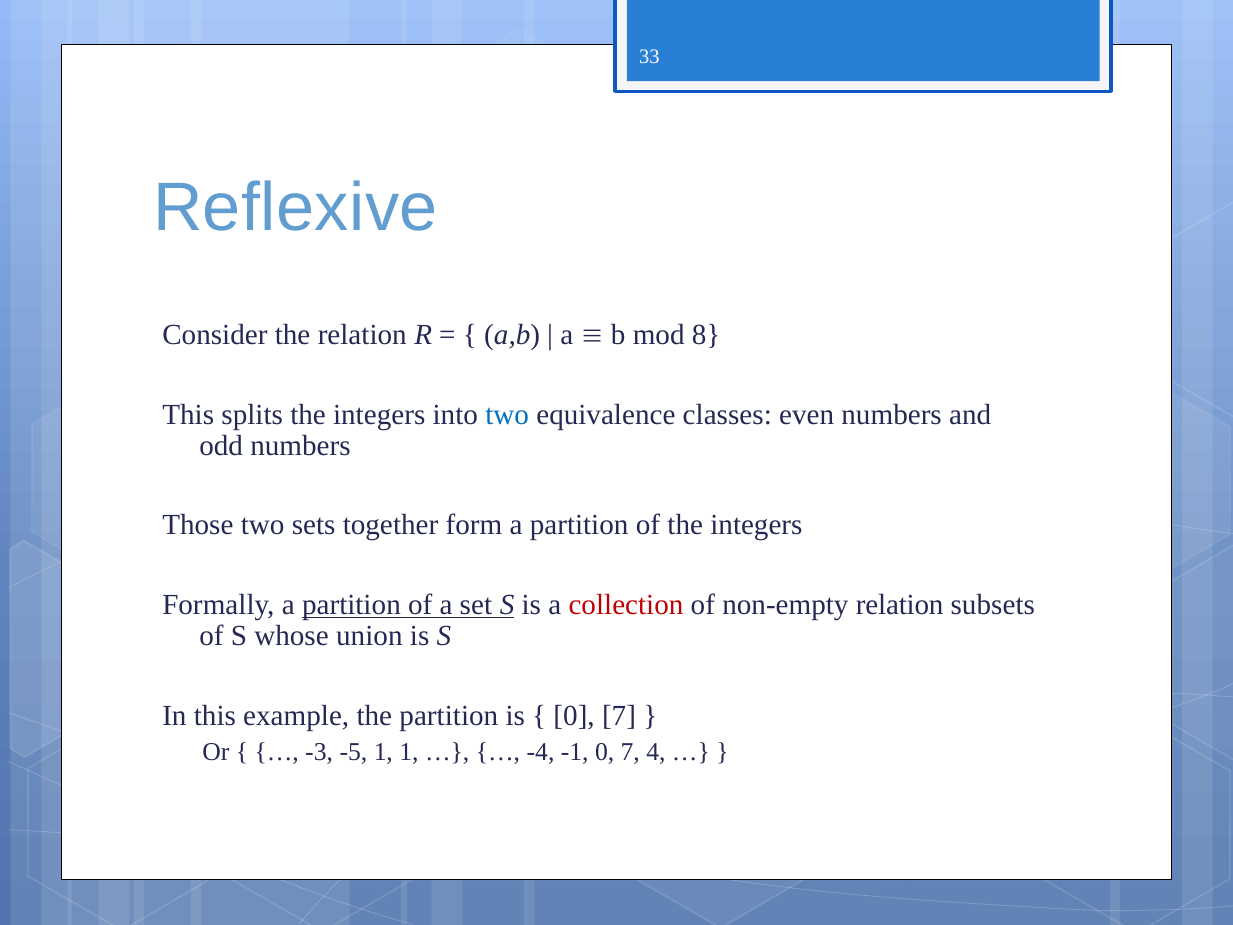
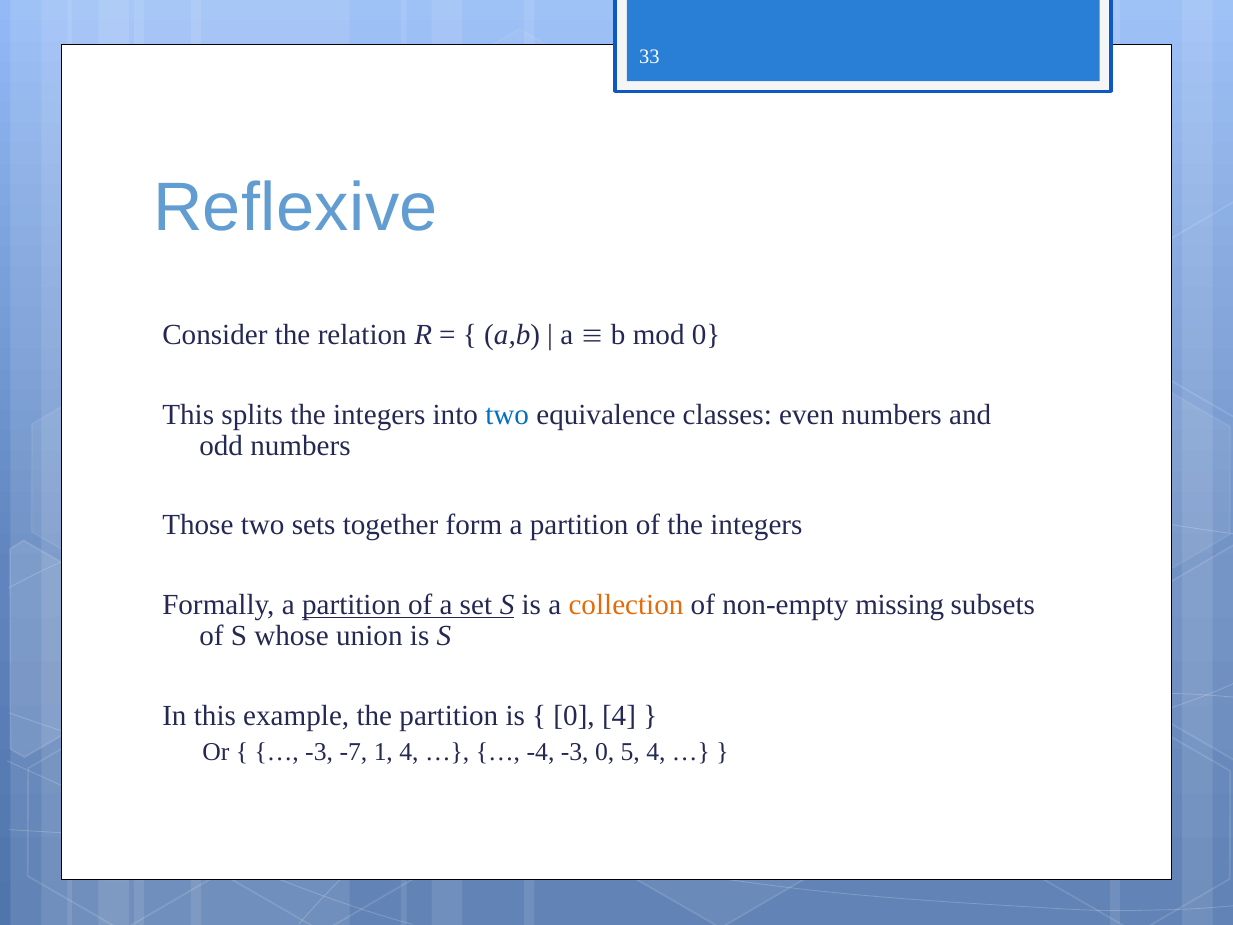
mod 8: 8 -> 0 (706, 335)
collection colour: red -> orange (626, 604)
non-empty relation: relation -> missing (900, 604)
7: 7 -> 4 (619, 715)
-5: -5 -> -7 (353, 752)
1 1: 1 -> 4 (409, 752)
-4 -1: -1 -> -3 (575, 752)
7: 7 -> 5 (630, 752)
